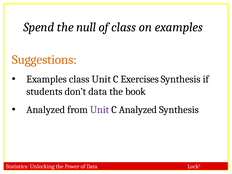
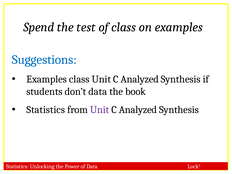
null: null -> test (86, 27)
Suggestions colour: orange -> blue (44, 60)
Exercises: Exercises -> Analyzed (140, 79)
Analyzed: Analyzed -> Statistics (46, 110)
